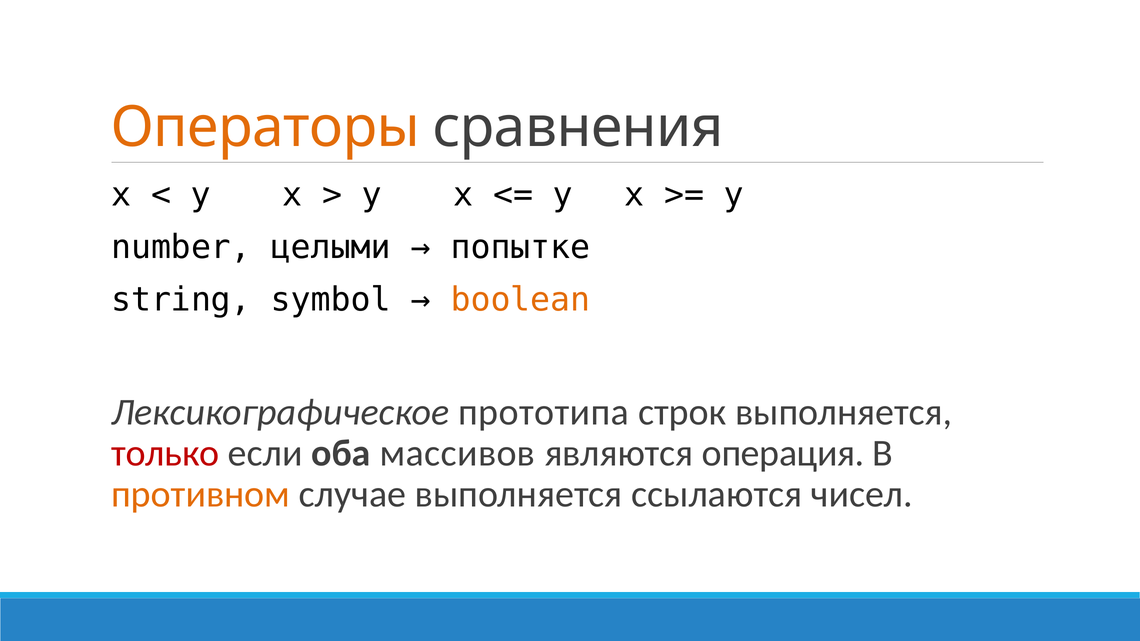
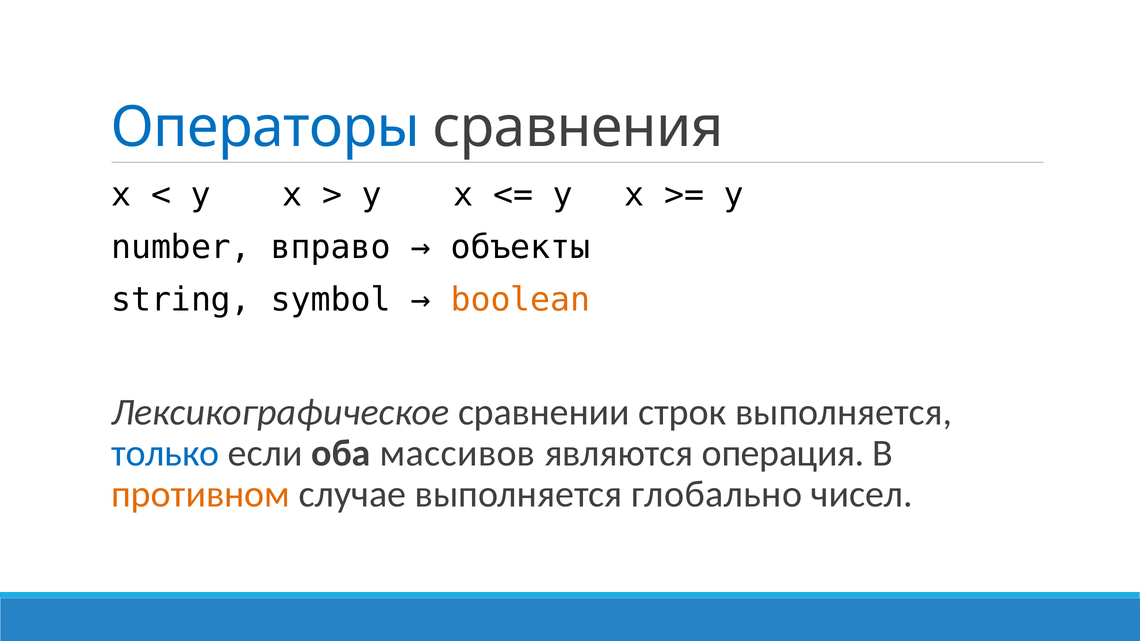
Операторы colour: orange -> blue (265, 128)
целыми: целыми -> вправо (331, 247)
попытке: попытке -> объекты (520, 247)
прототипа: прототипа -> сравнении (544, 412)
только colour: red -> blue (165, 454)
ссылаются: ссылаются -> глобально (717, 495)
